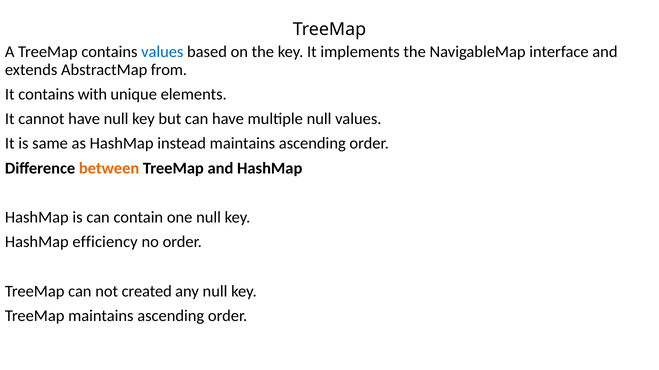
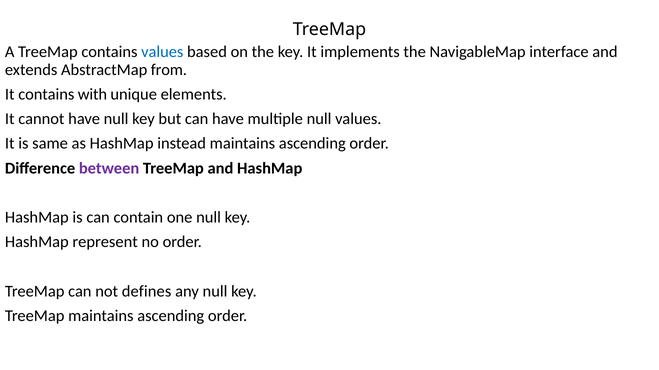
between colour: orange -> purple (109, 168)
efficiency: efficiency -> represent (105, 242)
created: created -> defines (147, 292)
